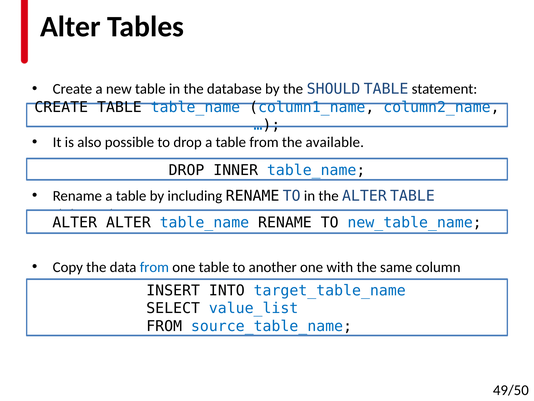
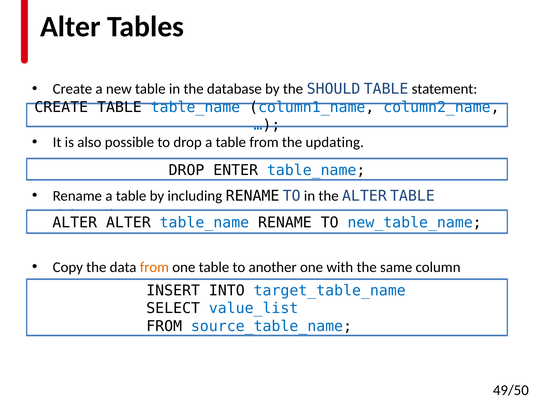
available: available -> updating (335, 142)
INNER: INNER -> ENTER (236, 170)
from colour: blue -> orange (154, 267)
